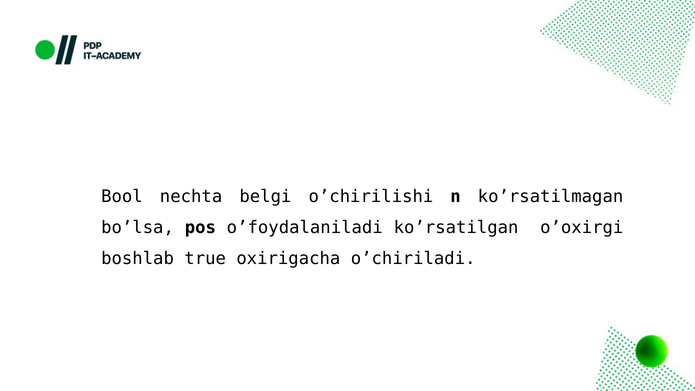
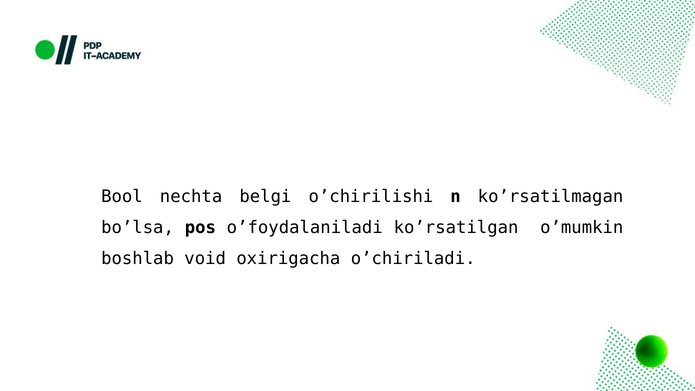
o’oxirgi: o’oxirgi -> o’mumkin (582, 227)
true: true -> void (205, 258)
